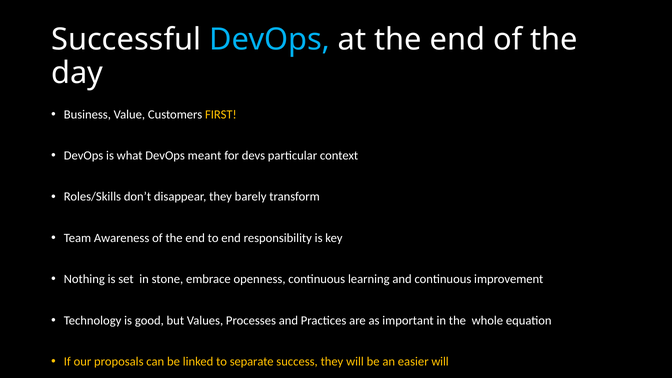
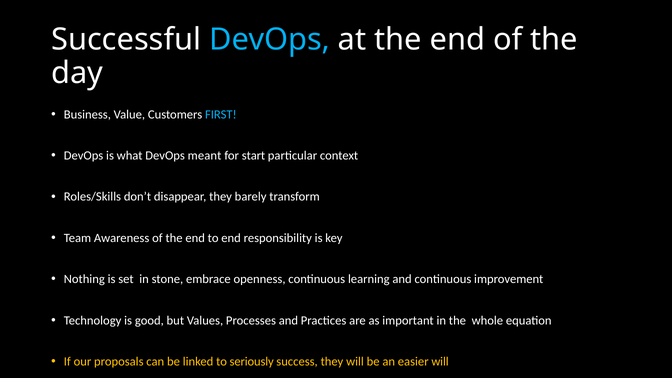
FIRST colour: yellow -> light blue (221, 114)
devs: devs -> start (254, 156)
separate: separate -> seriously (252, 362)
